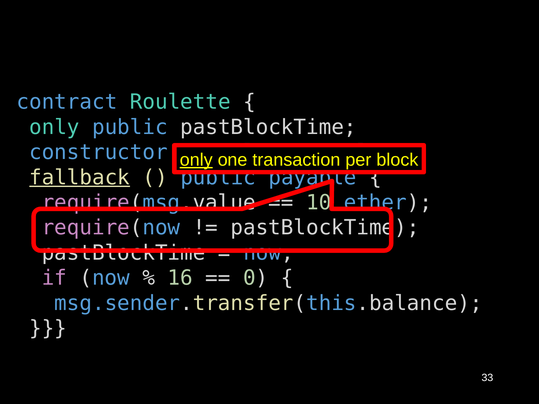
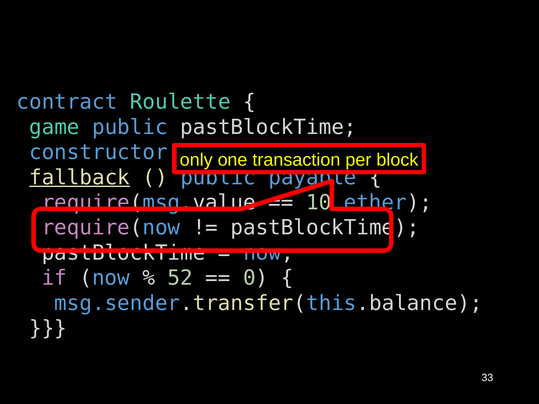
only: only -> game (54, 127)
only underline: present -> none (196, 160)
16: 16 -> 52 (180, 278)
